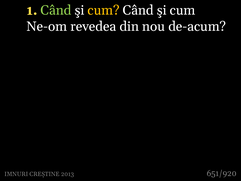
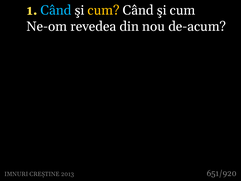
Când colour: light green -> light blue (56, 10)
